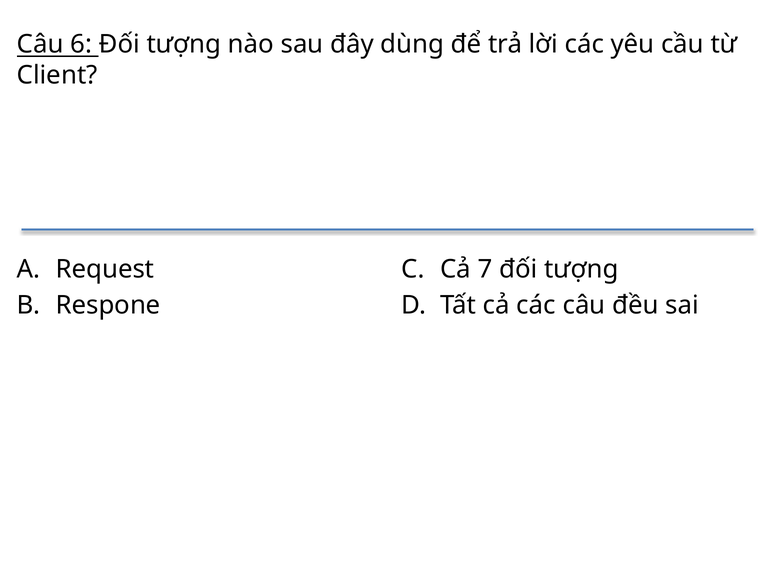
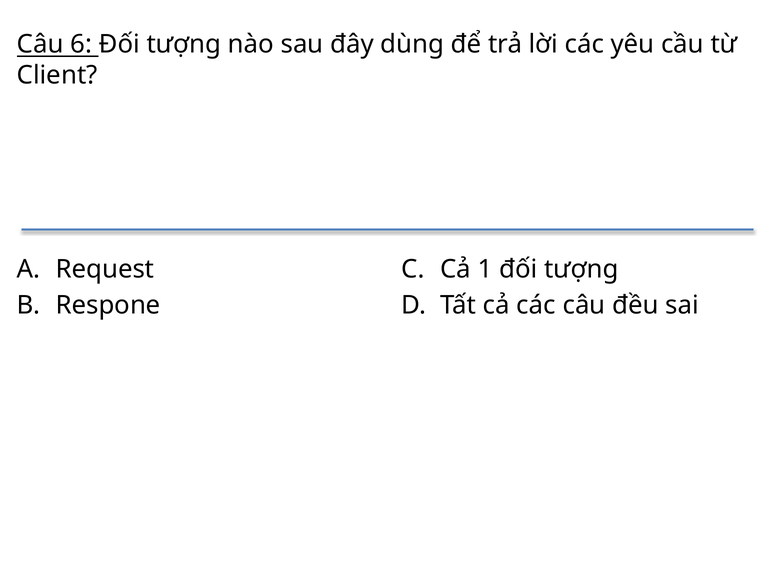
7: 7 -> 1 (485, 269)
